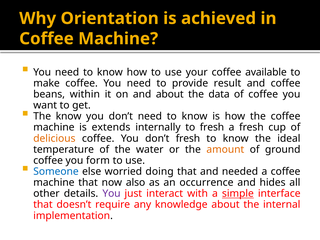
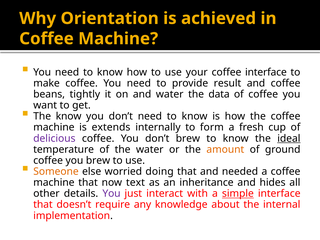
coffee available: available -> interface (266, 72)
within: within -> tightly (85, 94)
and about: about -> water (170, 94)
to fresh: fresh -> form (212, 127)
delicious colour: orange -> purple (54, 138)
don’t fresh: fresh -> brew (188, 138)
ideal underline: none -> present (289, 138)
you form: form -> brew (98, 160)
Someone colour: blue -> orange (56, 171)
also: also -> text (135, 183)
occurrence: occurrence -> inheritance (207, 183)
